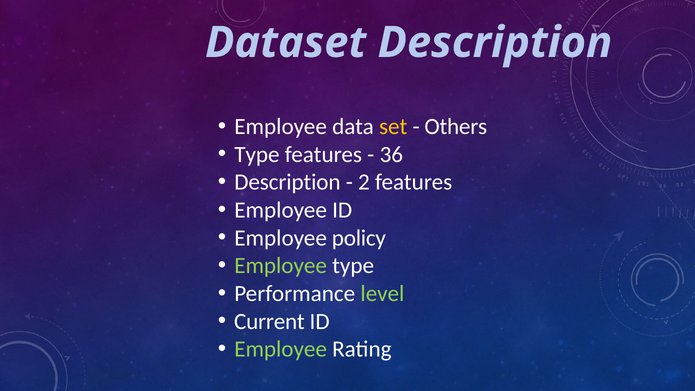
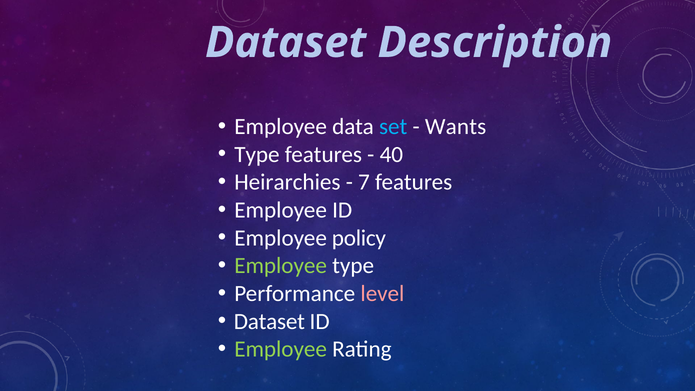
set colour: yellow -> light blue (393, 127)
Others: Others -> Wants (456, 127)
36: 36 -> 40 (391, 154)
Description: Description -> Heirarchies (287, 182)
2: 2 -> 7 (364, 182)
level colour: light green -> pink (382, 294)
Current: Current -> Dataset (269, 321)
